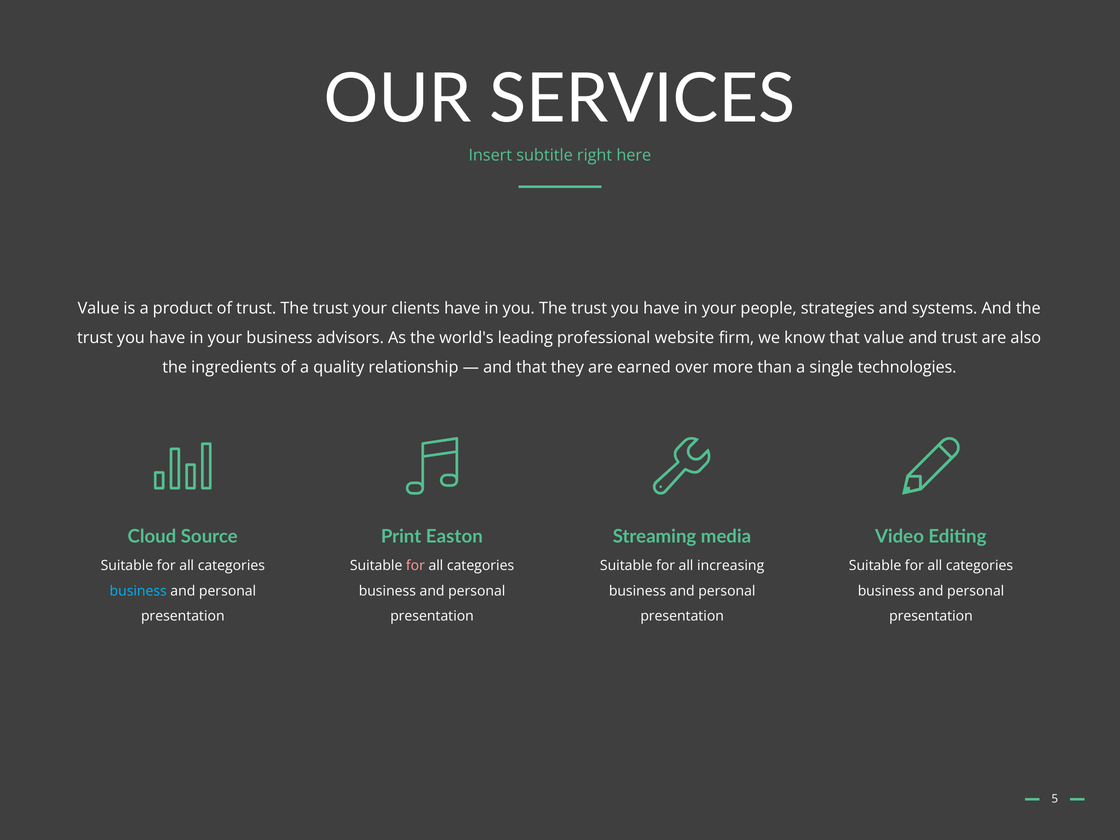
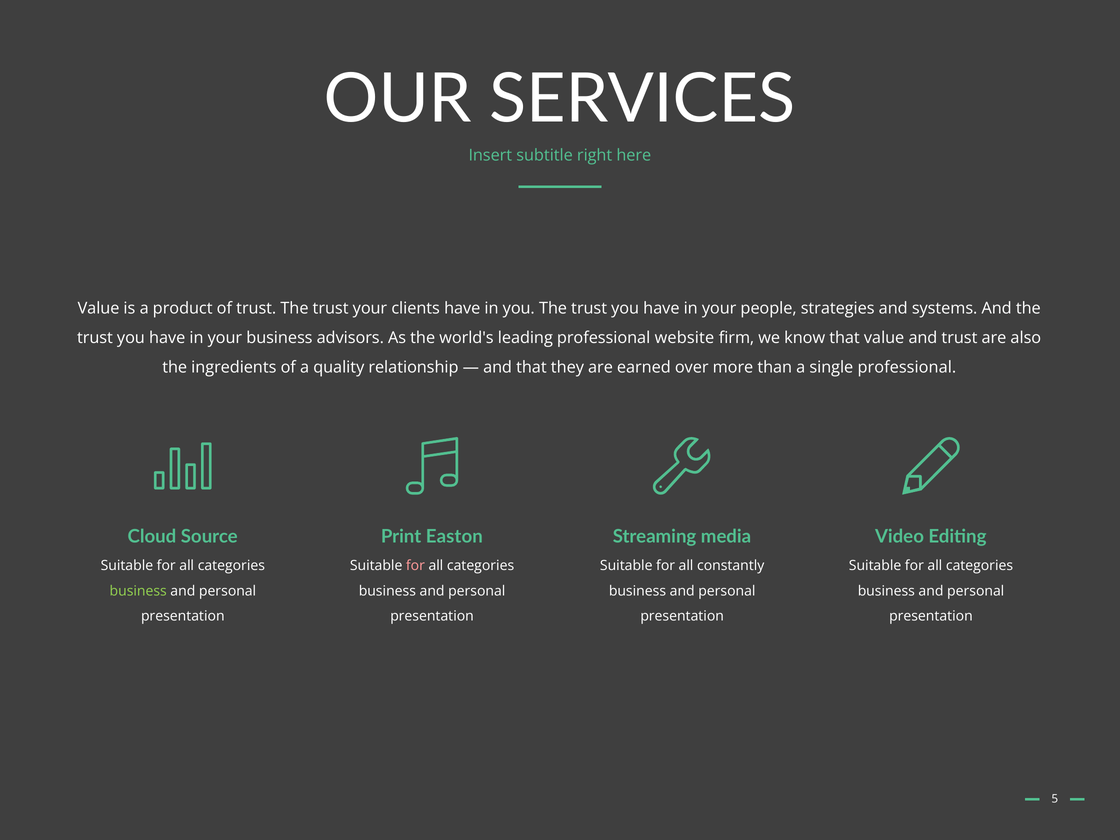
single technologies: technologies -> professional (907, 367)
increasing: increasing -> constantly (731, 566)
business colour: light blue -> light green (138, 591)
